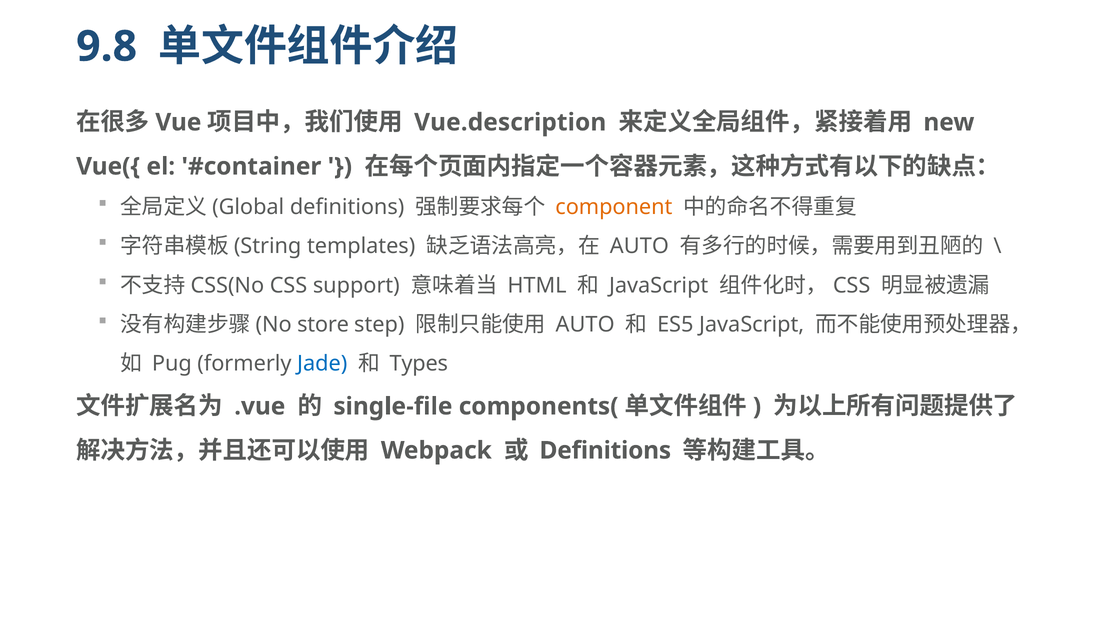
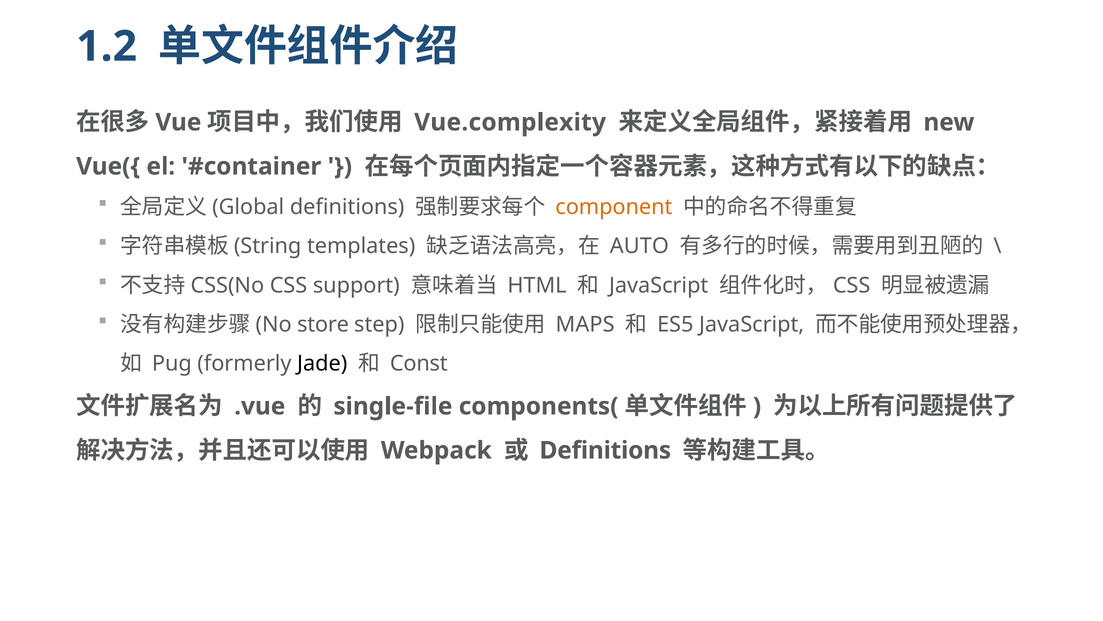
9.8: 9.8 -> 1.2 (107, 47)
Vue.description: Vue.description -> Vue.complexity (510, 122)
AUTO: AUTO -> MAPS (585, 324)
Jade colour: blue -> black (322, 363)
Types: Types -> Const (419, 363)
